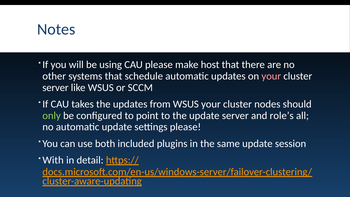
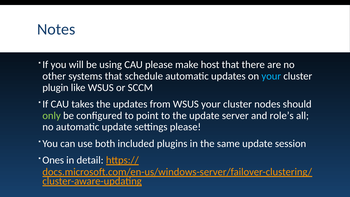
your colour: pink -> light blue (271, 76)
server: server -> plugin (55, 88)
With: With -> Ones (53, 160)
